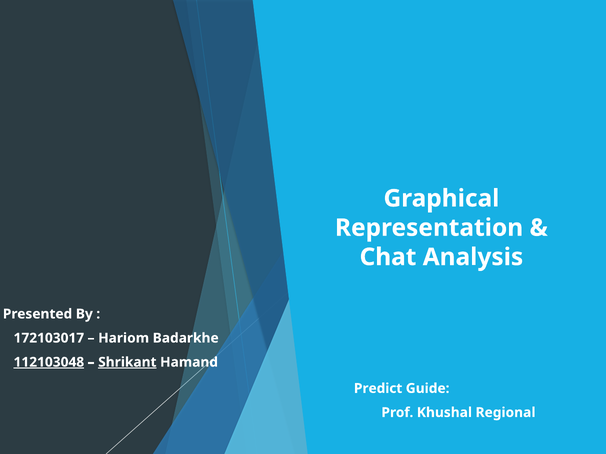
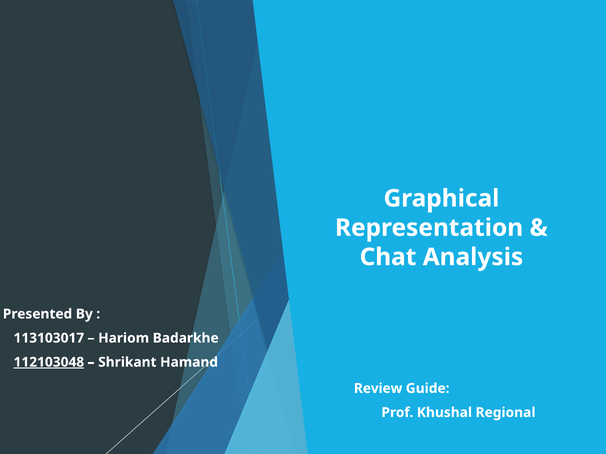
172103017: 172103017 -> 113103017 (49, 338)
Shrikant underline: present -> none (127, 363)
Predict: Predict -> Review (378, 389)
